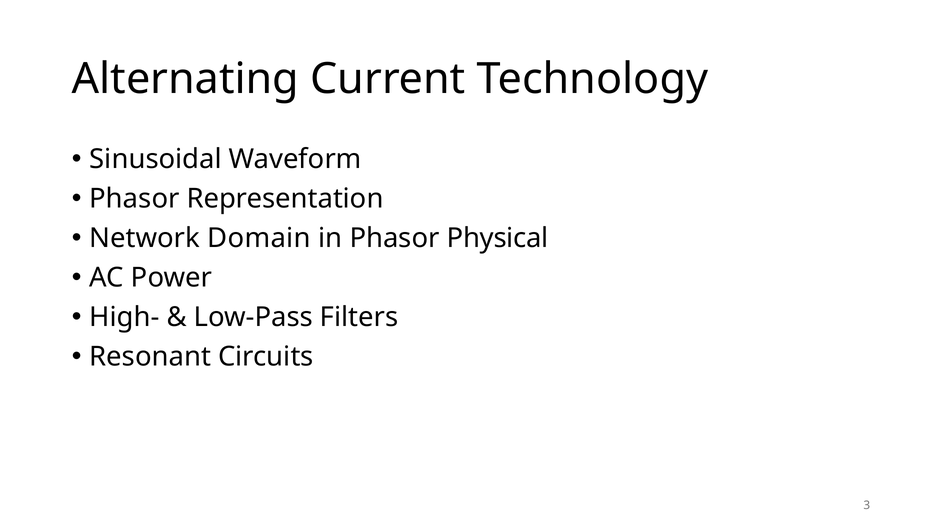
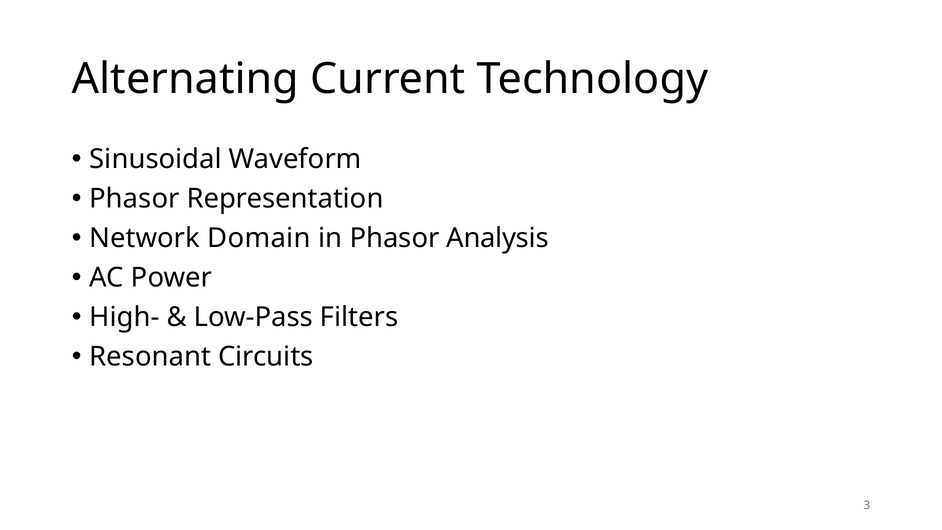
Physical: Physical -> Analysis (498, 238)
